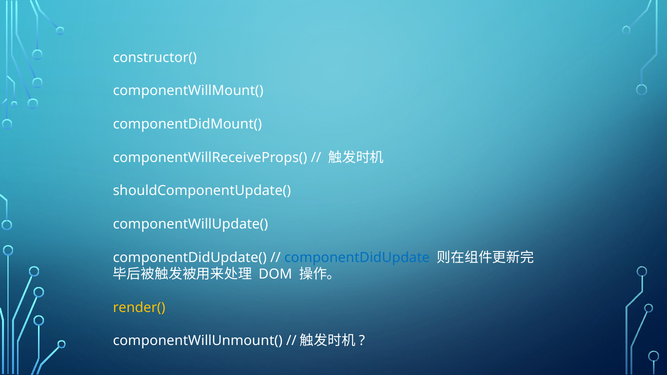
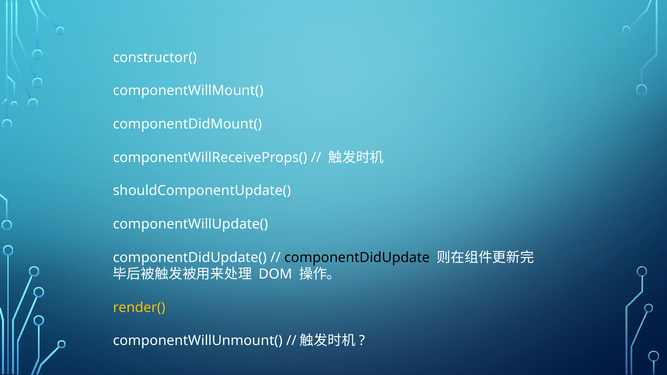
componentDidUpdate colour: blue -> black (357, 258)
